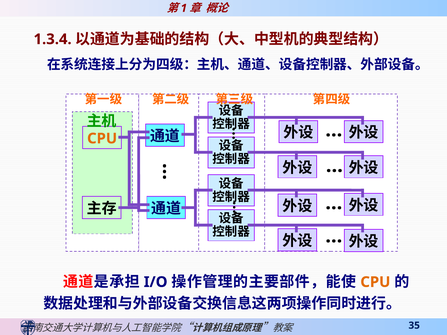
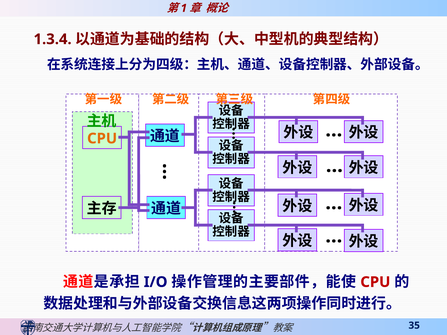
CPU colour: orange -> red (375, 282)
